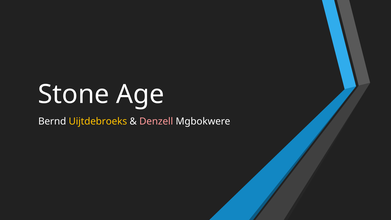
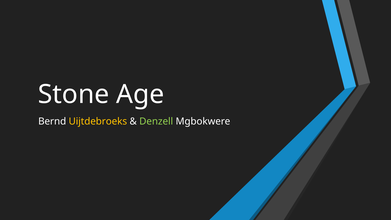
Denzell colour: pink -> light green (156, 121)
